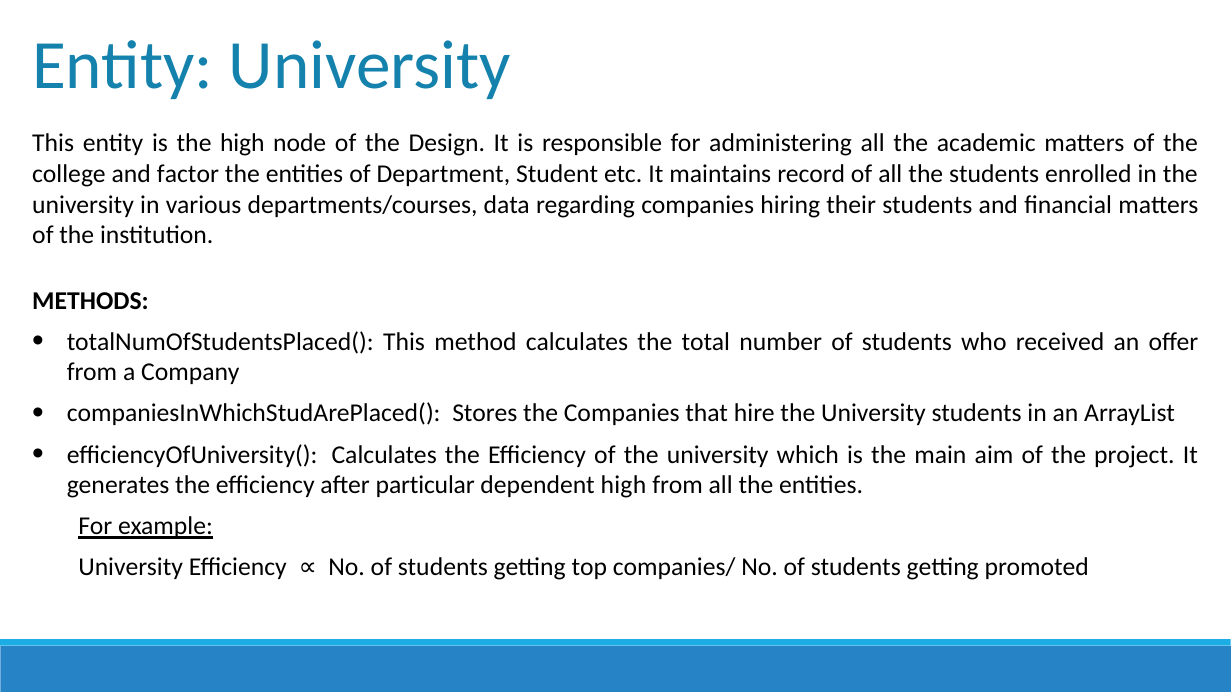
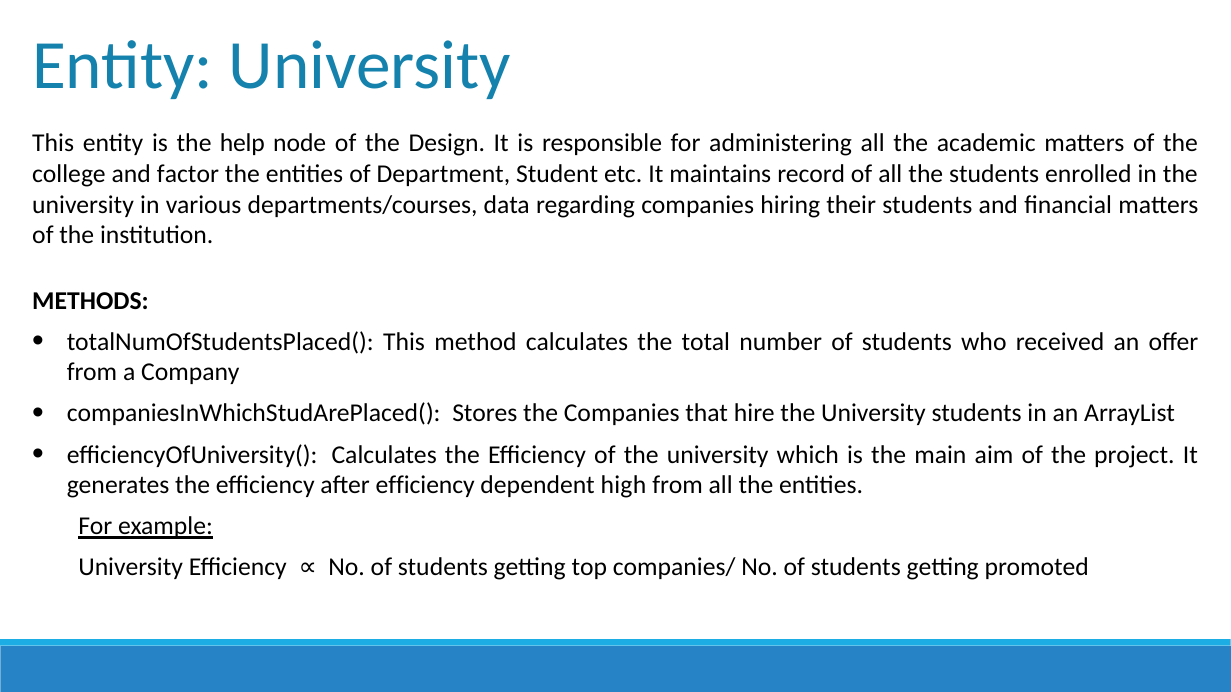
the high: high -> help (242, 143)
after particular: particular -> efficiency (425, 486)
